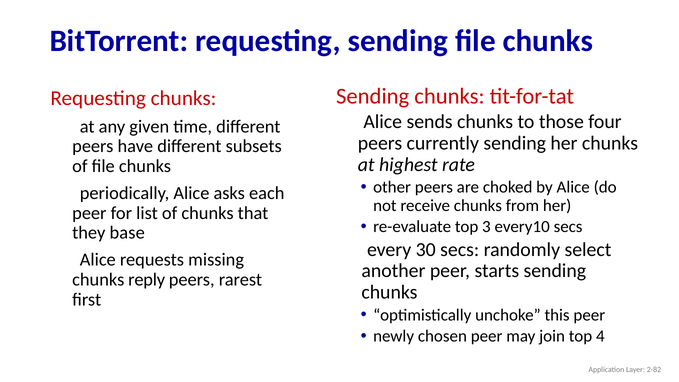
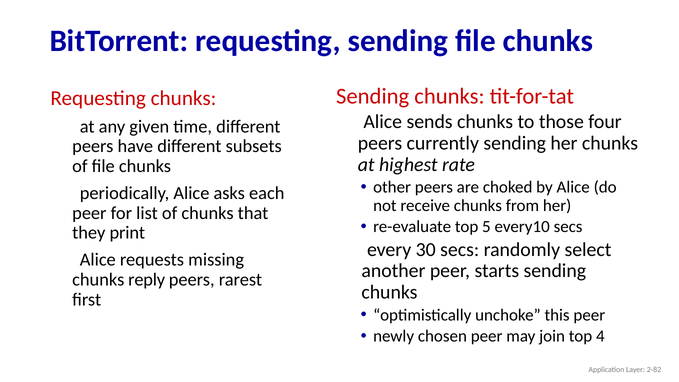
3: 3 -> 5 (486, 227)
base: base -> print (127, 233)
